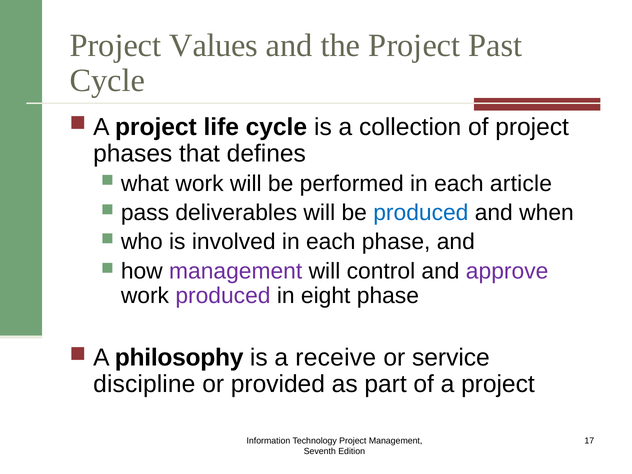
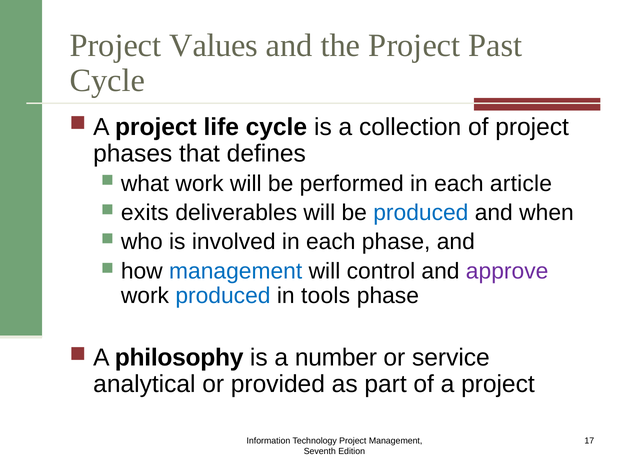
pass: pass -> exits (145, 213)
management colour: purple -> blue (236, 271)
produced colour: purple -> blue (223, 296)
eight: eight -> tools (326, 296)
receive: receive -> number (336, 358)
discipline: discipline -> analytical (144, 384)
